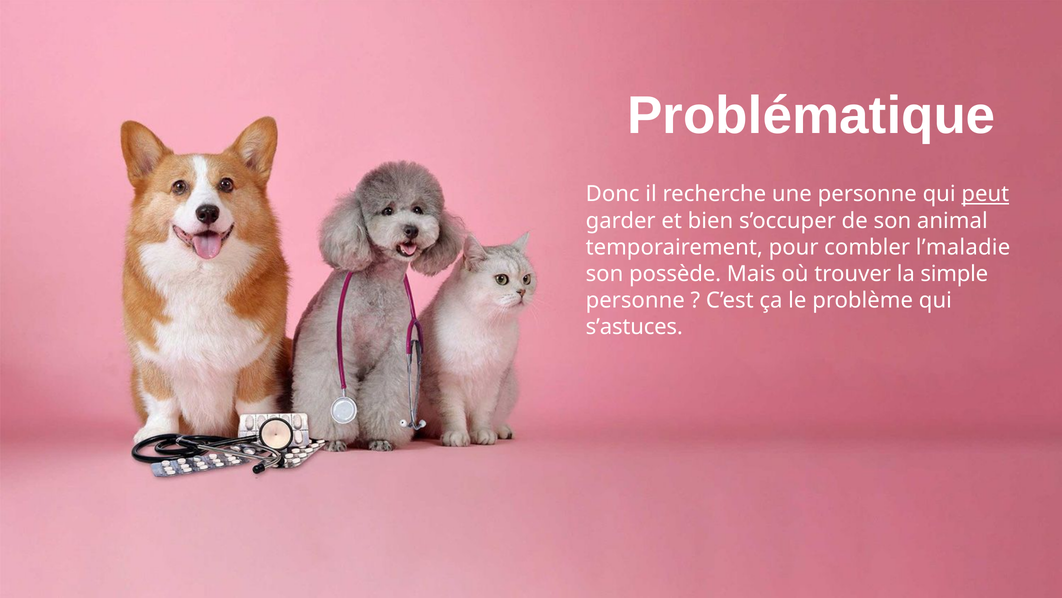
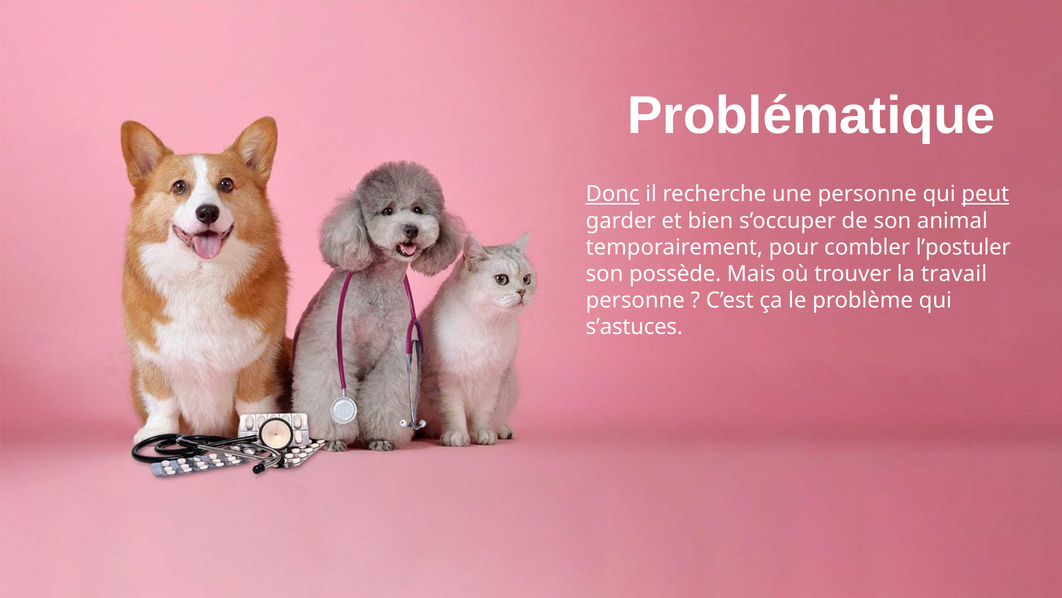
Donc underline: none -> present (613, 194)
l’maladie: l’maladie -> l’postuler (963, 247)
simple: simple -> travail (954, 274)
